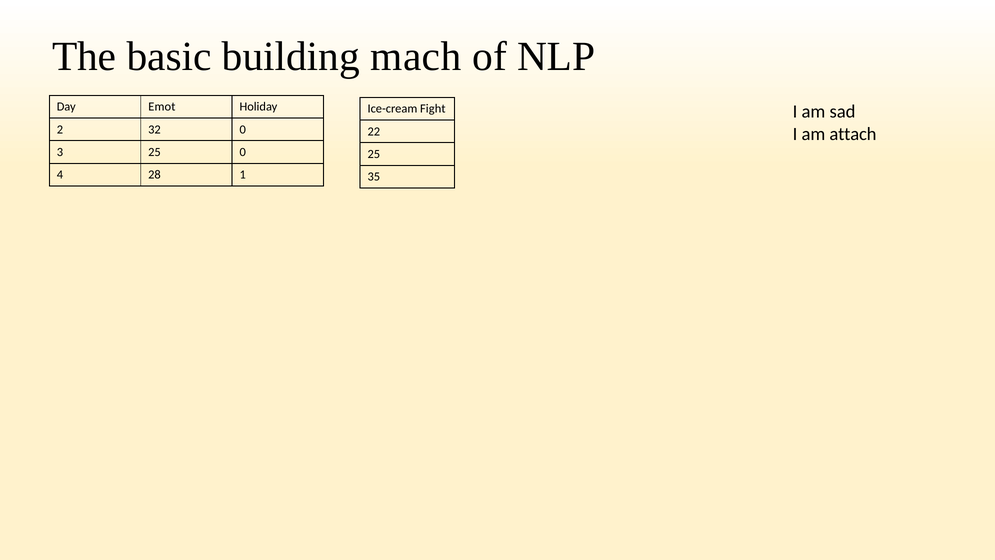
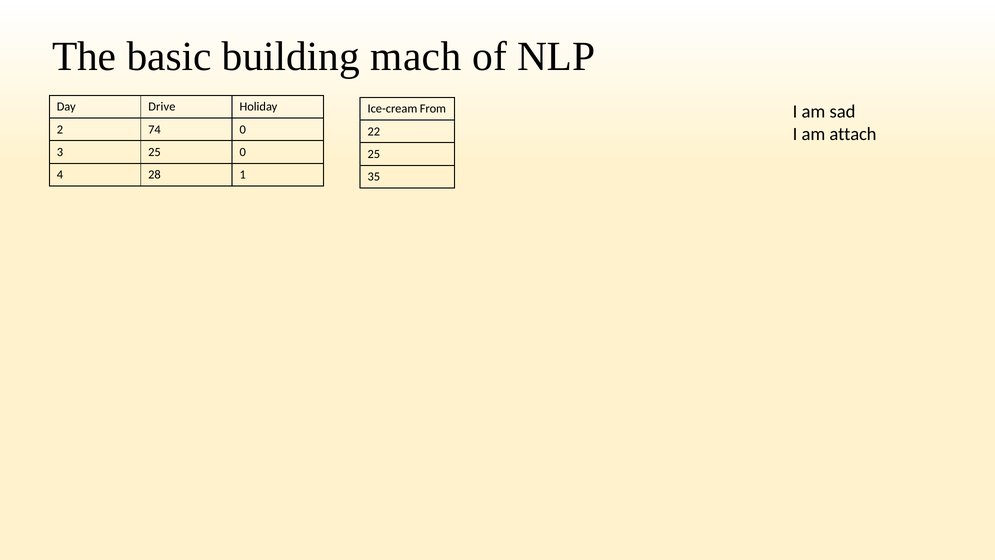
Emot: Emot -> Drive (162, 107)
Fight: Fight -> From (433, 109)
32: 32 -> 74 (154, 129)
